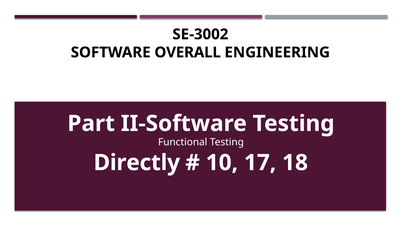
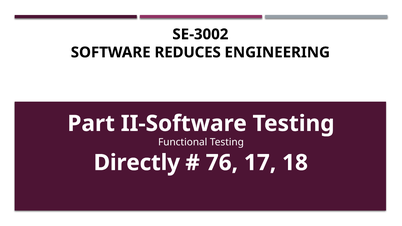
OVERALL: OVERALL -> REDUCES (188, 52)
10: 10 -> 76 (222, 163)
